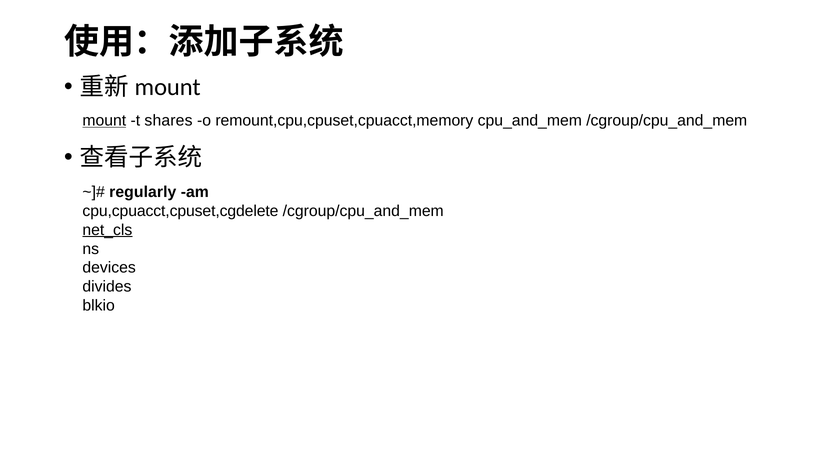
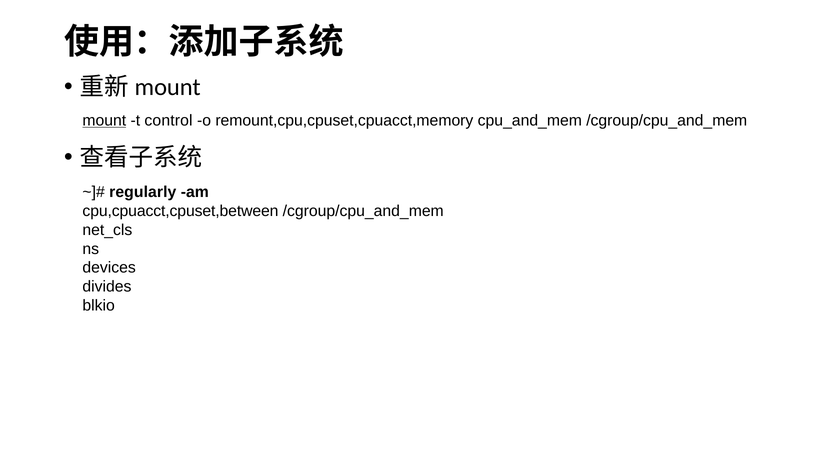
shares: shares -> control (169, 120)
cpu,cpuacct,cpuset,cgdelete: cpu,cpuacct,cpuset,cgdelete -> cpu,cpuacct,cpuset,between (180, 211)
net_cls underline: present -> none (107, 230)
